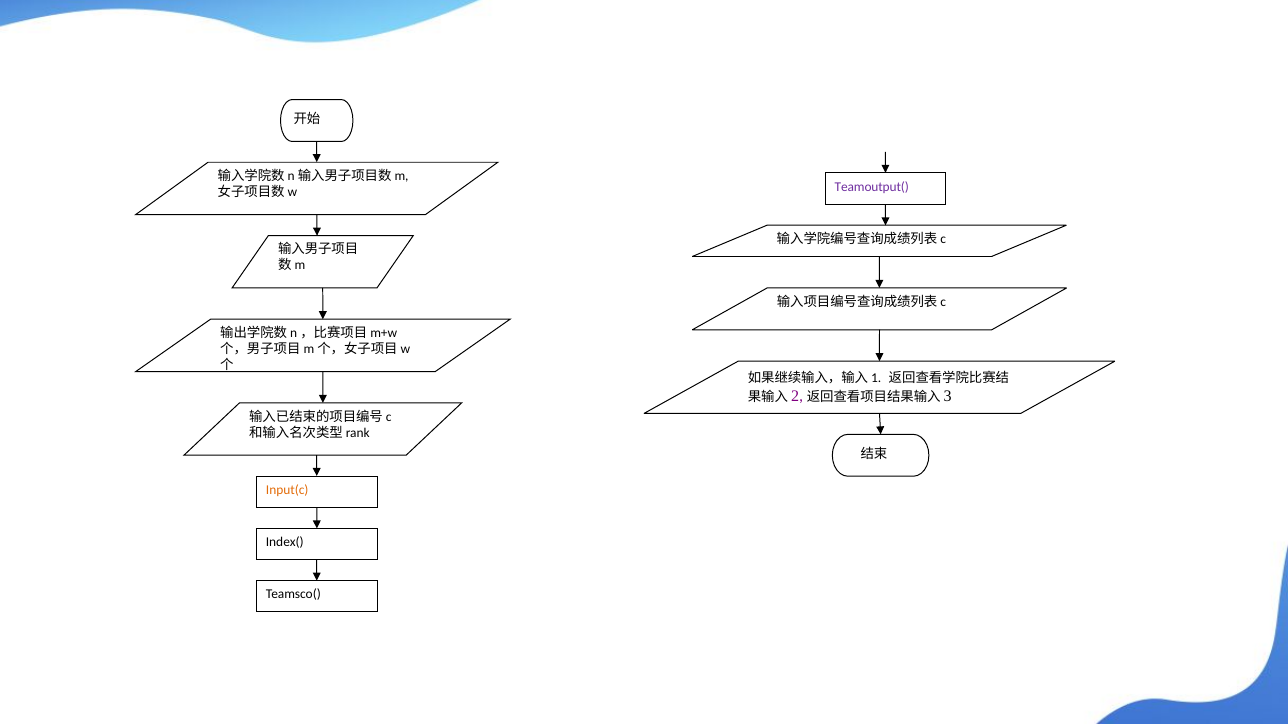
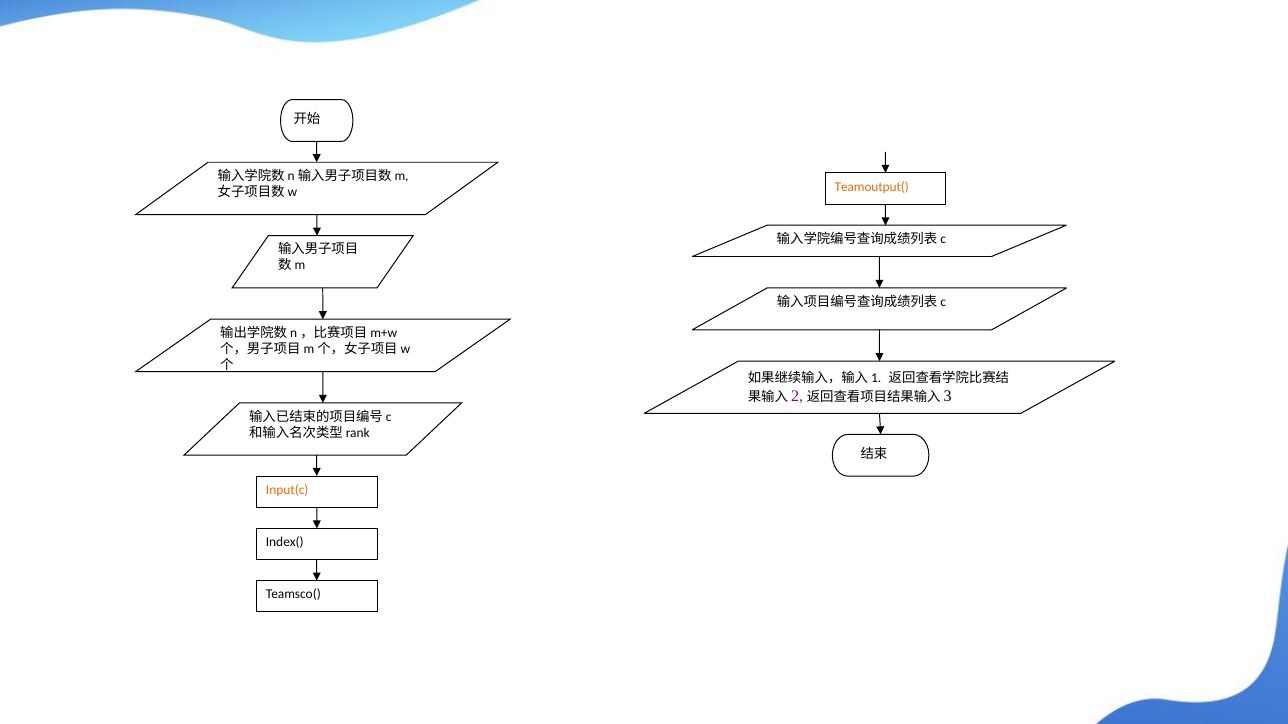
Teamoutput( colour: purple -> orange (872, 187)
